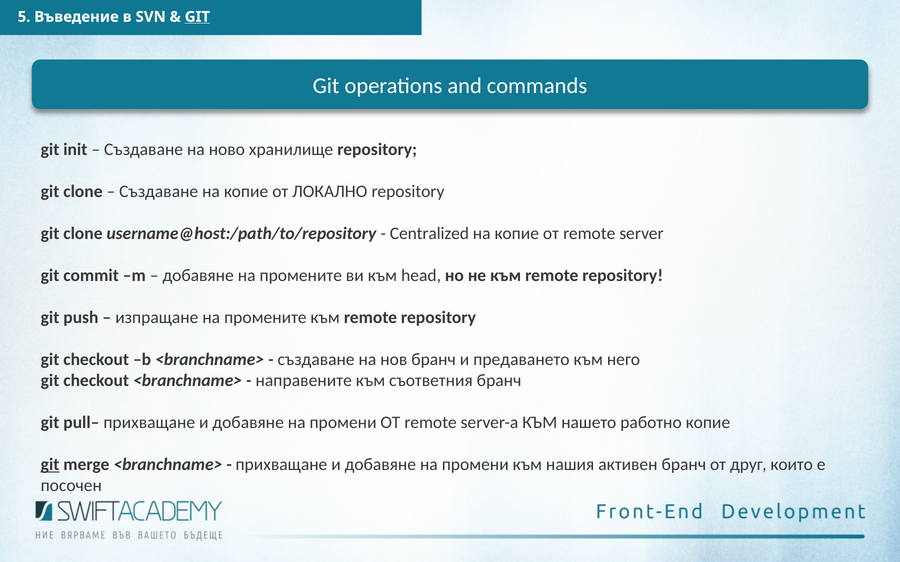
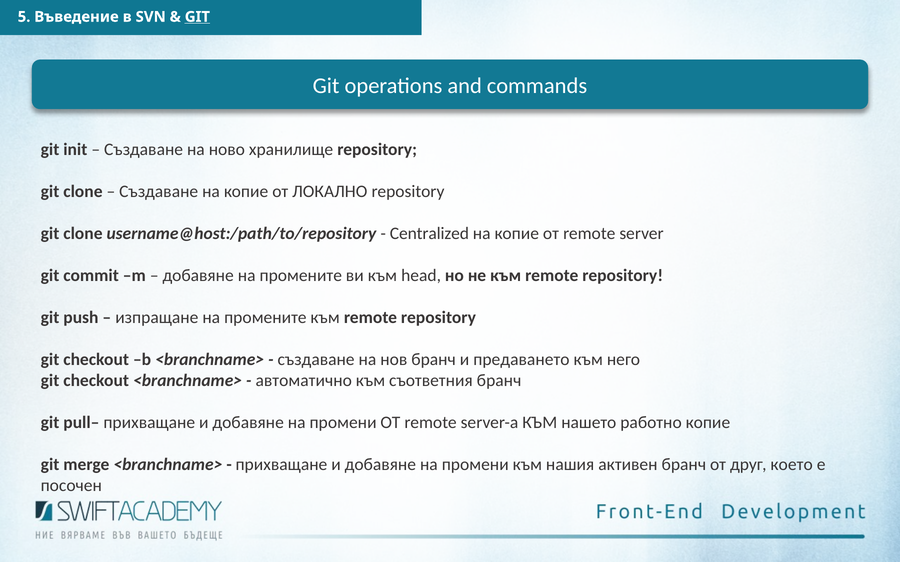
направените: направените -> автоматично (304, 381)
git underline: present -> none (50, 465)
които: които -> което (792, 465)
